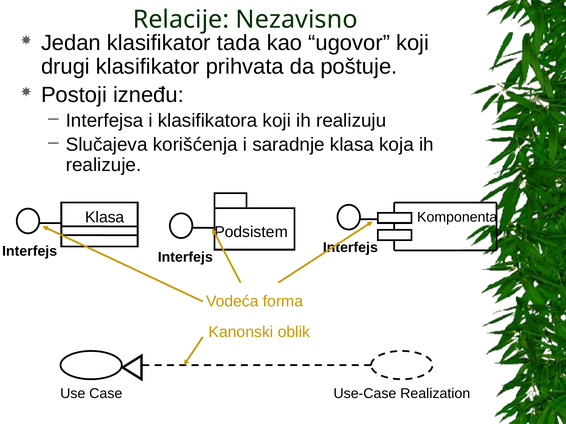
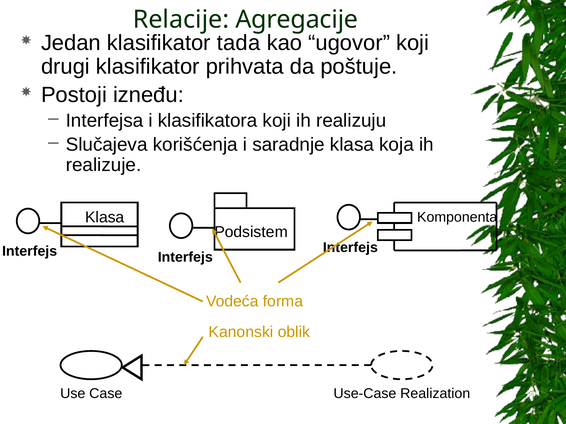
Nezavisno: Nezavisno -> Agregacije (297, 20)
